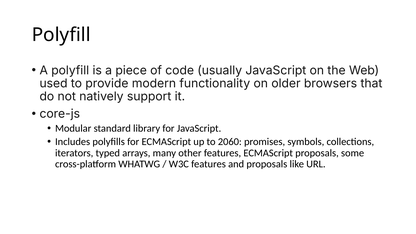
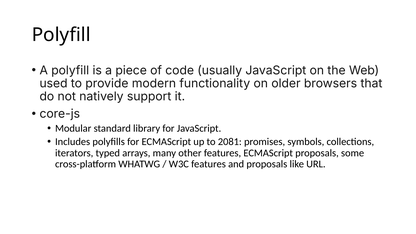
2060: 2060 -> 2081 (230, 142)
